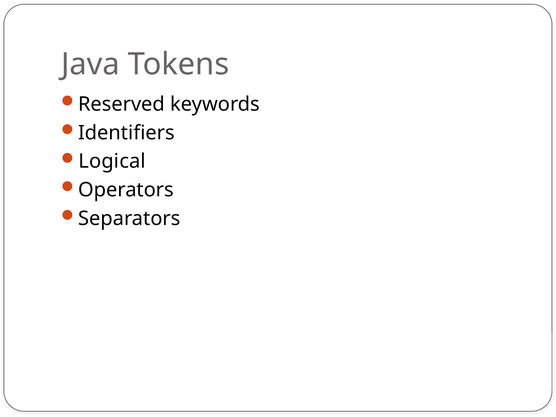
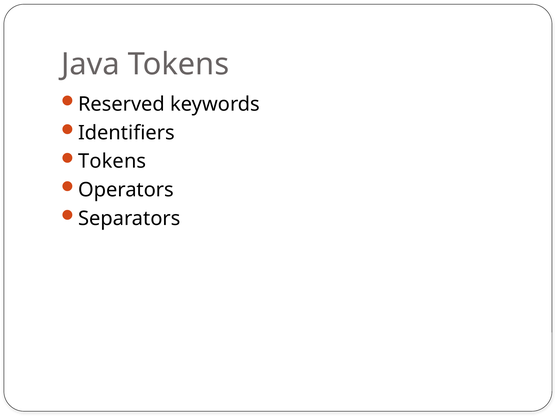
Logical: Logical -> Tokens (112, 161)
